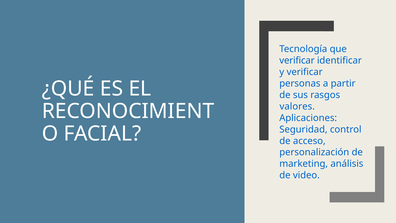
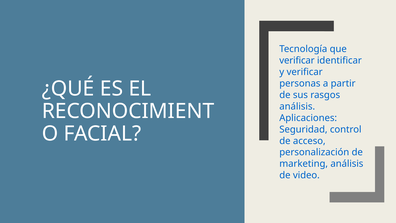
valores: valores -> análisis (297, 106)
